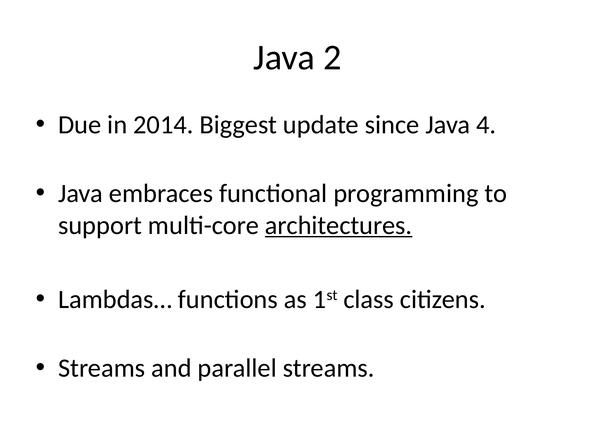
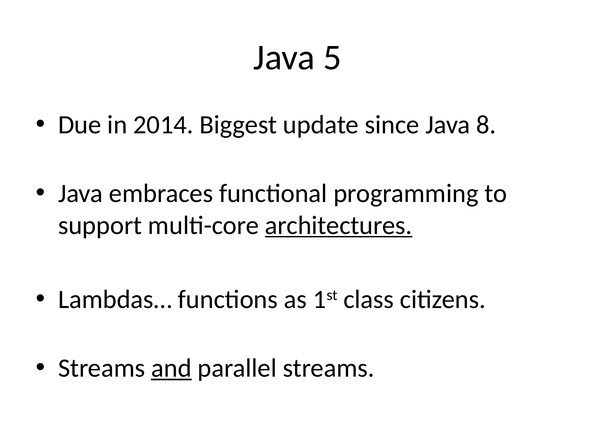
2: 2 -> 5 (332, 58)
4: 4 -> 8 (486, 125)
and underline: none -> present (171, 368)
